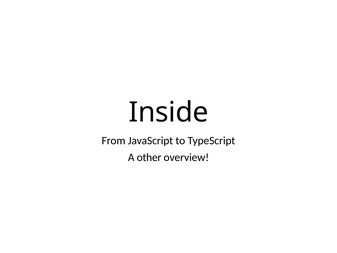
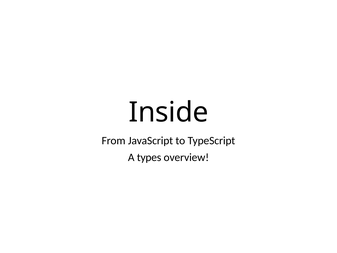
other: other -> types (149, 157)
